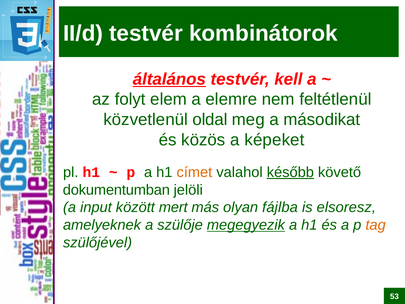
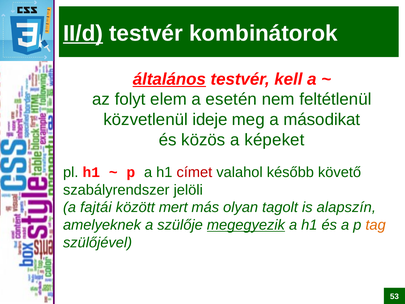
II/d underline: none -> present (83, 33)
elemre: elemre -> esetén (231, 99)
oldal: oldal -> ideje (210, 120)
címet colour: orange -> red (194, 172)
később underline: present -> none (290, 172)
dokumentumban: dokumentumban -> szabályrendszer (116, 190)
input: input -> fajtái (96, 207)
fájlba: fájlba -> tagolt (280, 207)
elsoresz: elsoresz -> alapszín (346, 207)
